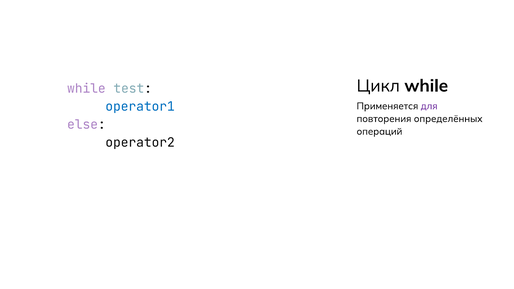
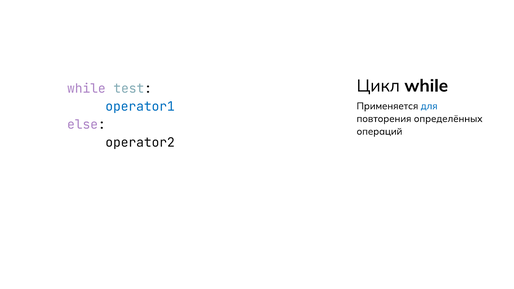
для colour: purple -> blue (429, 106)
